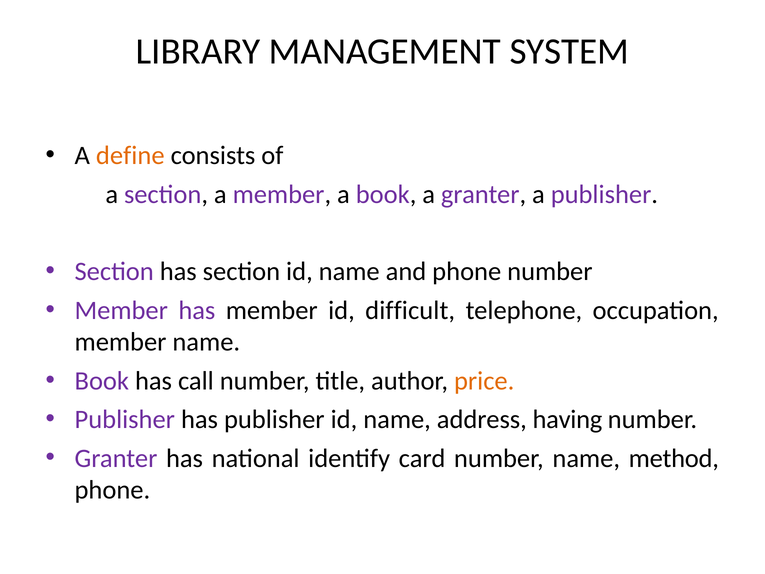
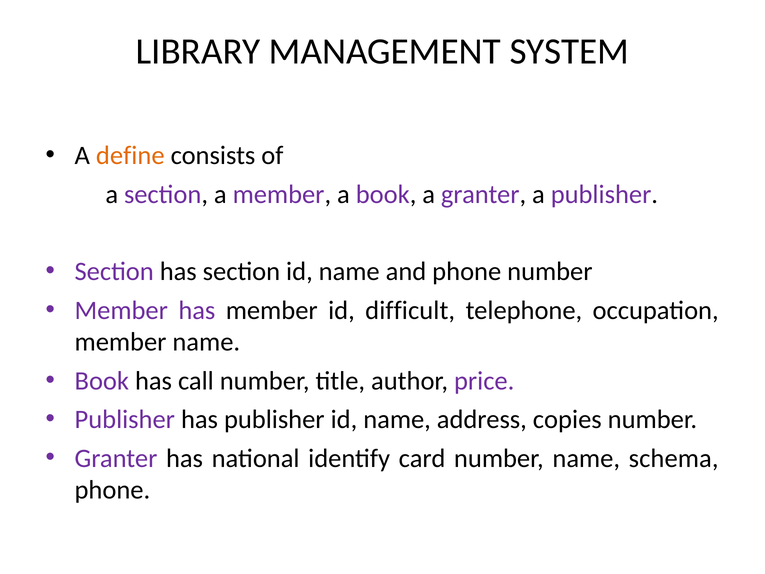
price colour: orange -> purple (484, 381)
having: having -> copies (567, 419)
method: method -> schema (674, 458)
